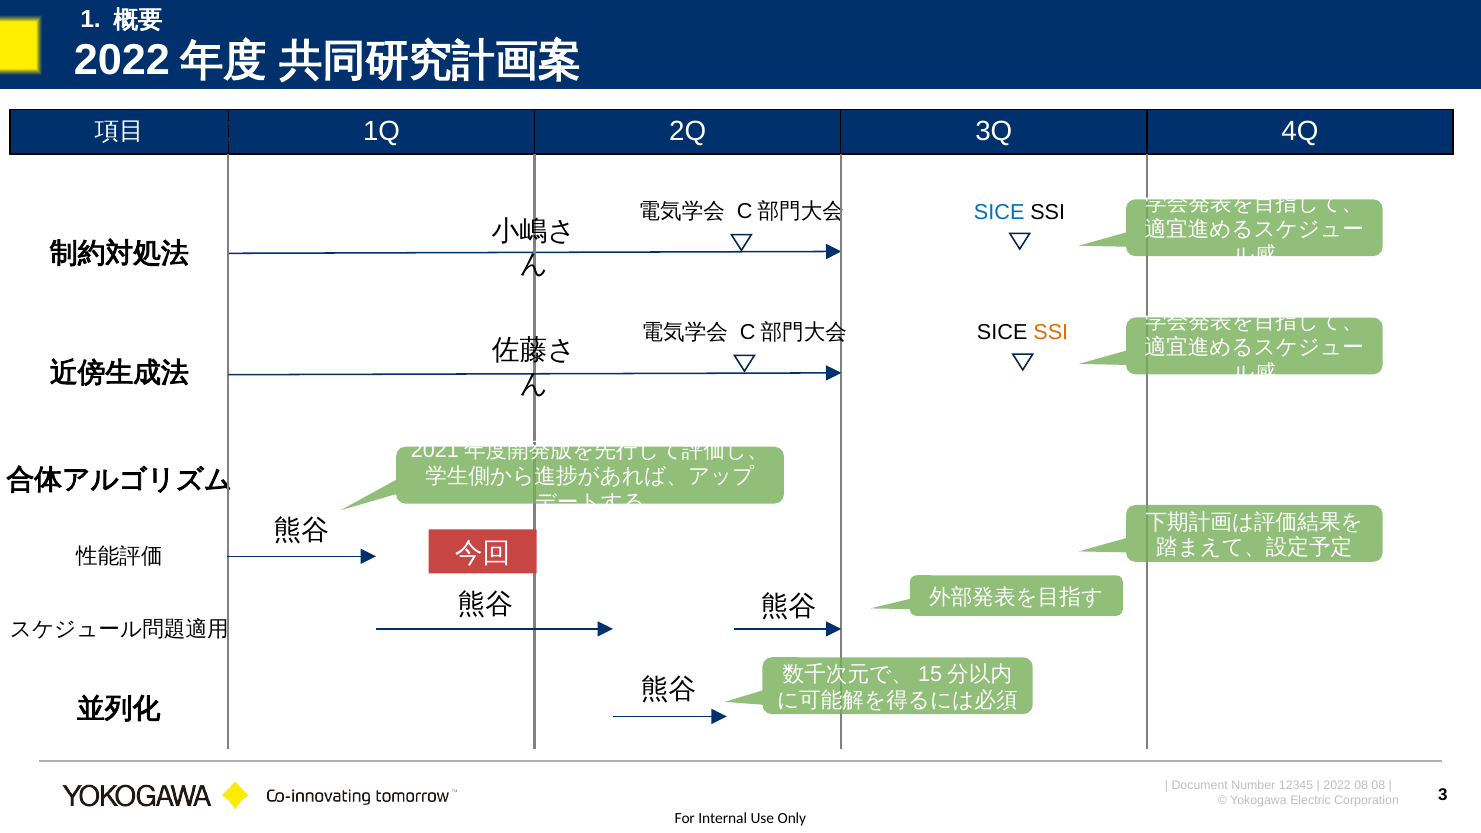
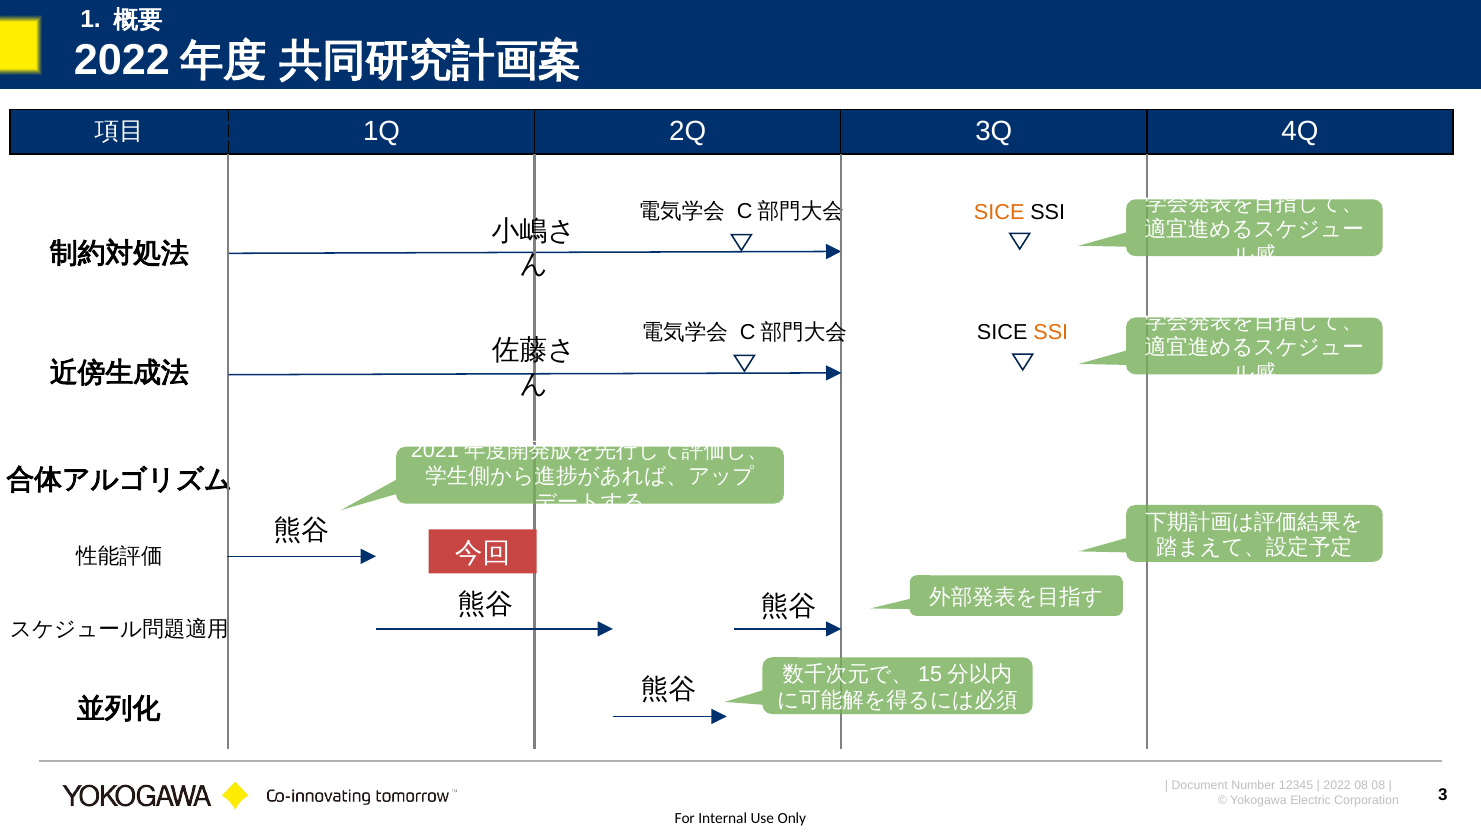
SICE colour: blue -> orange (999, 212)
